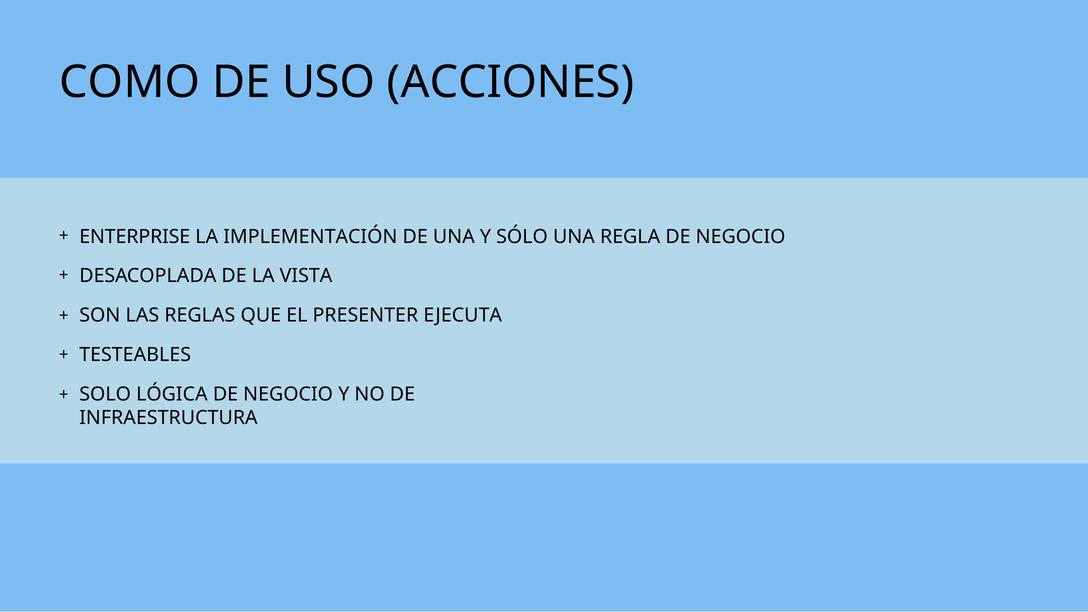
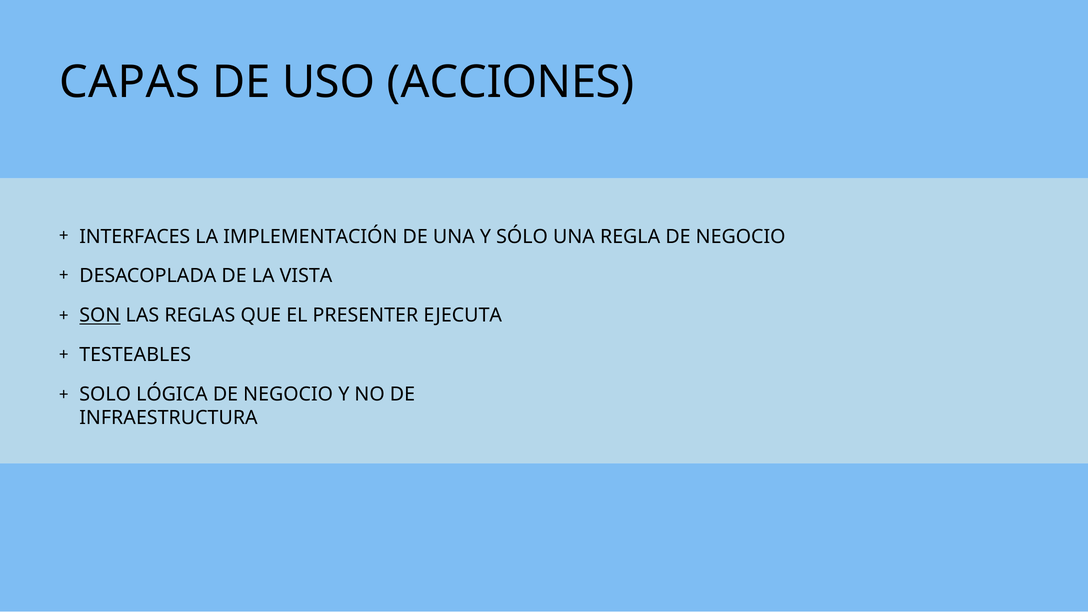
COMO: COMO -> CAPAS (130, 82)
ENTERPRISE: ENTERPRISE -> INTERFACES (135, 237)
SON underline: none -> present (100, 316)
